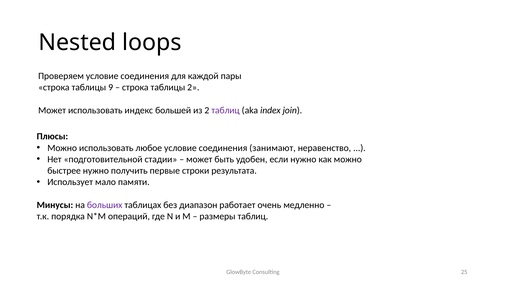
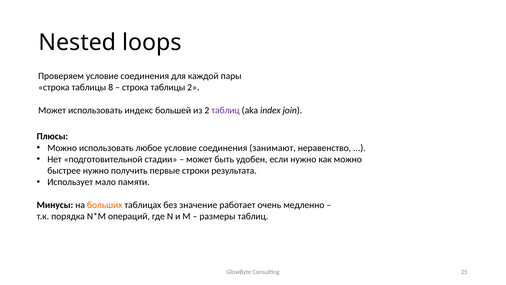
9: 9 -> 8 (111, 87)
больших colour: purple -> orange (105, 205)
диапазон: диапазон -> значение (198, 205)
